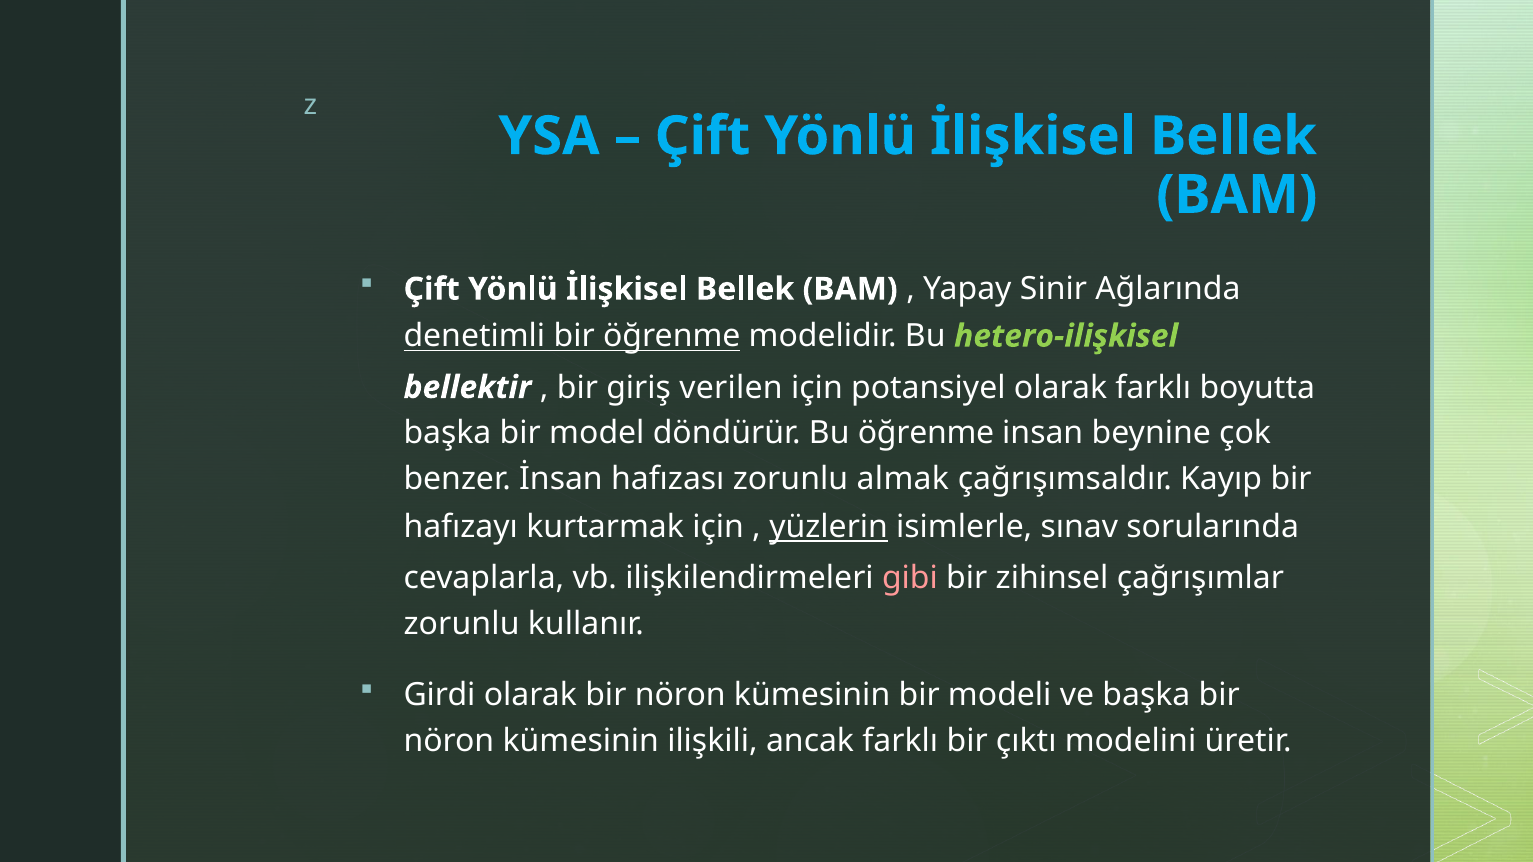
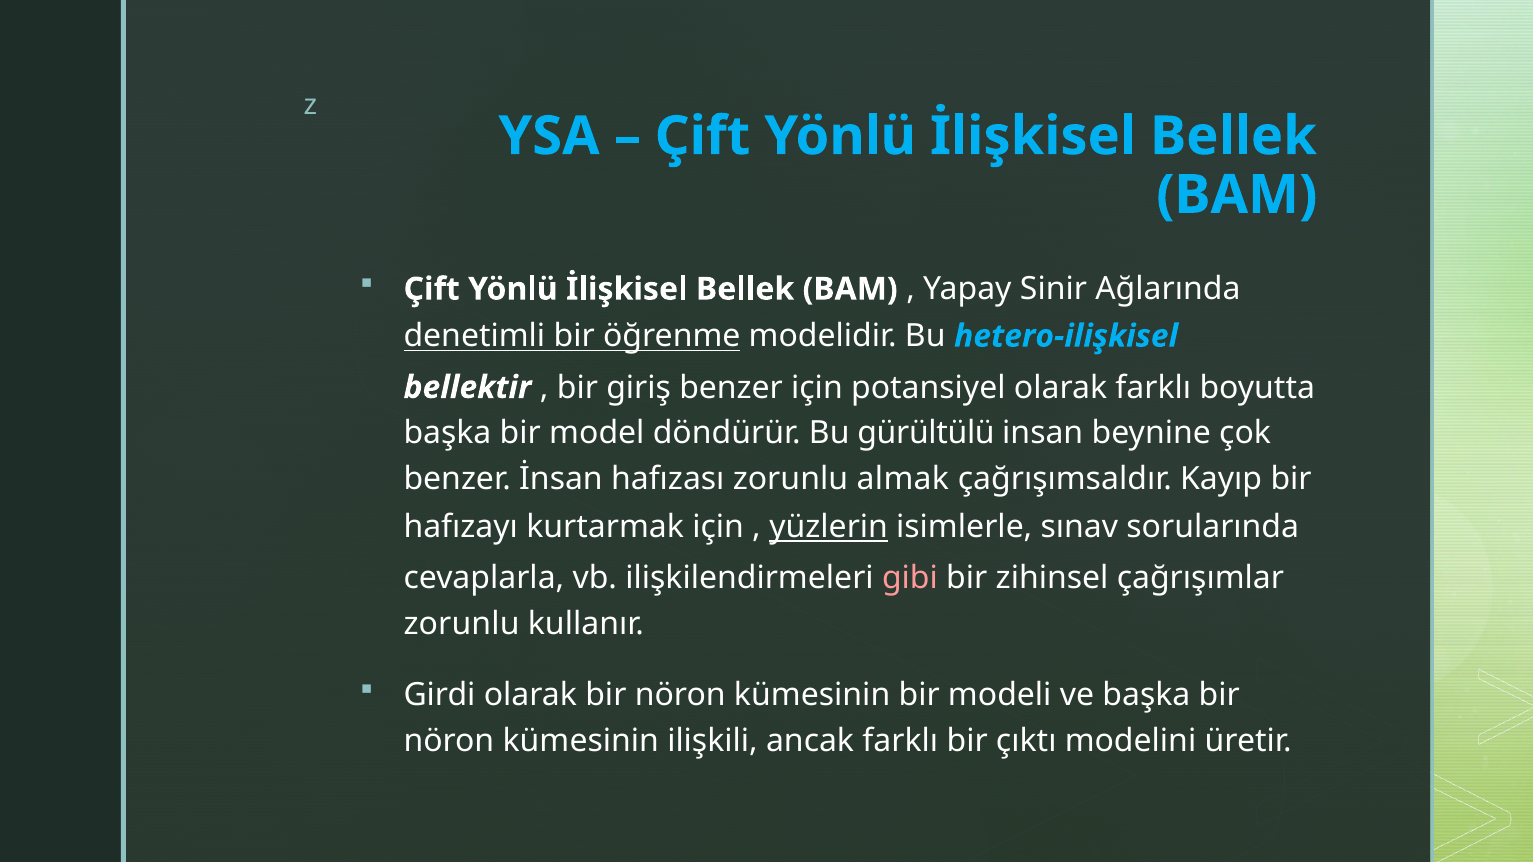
hetero-ilişkisel colour: light green -> light blue (1066, 336)
giriş verilen: verilen -> benzer (731, 388)
Bu öğrenme: öğrenme -> gürültülü (926, 434)
